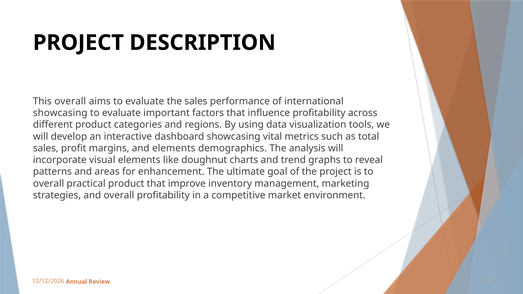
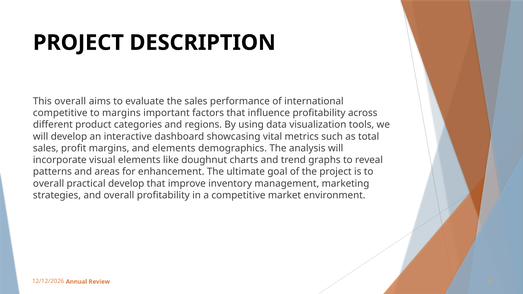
showcasing: showcasing -> competitive (60, 113)
evaluate: evaluate -> margins (121, 113)
practical product: product -> develop (126, 184)
